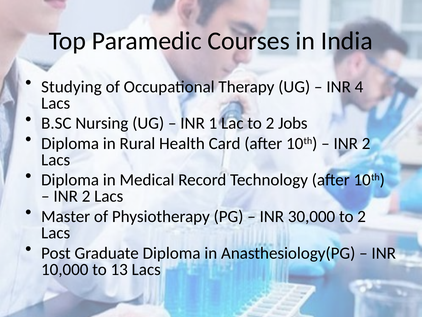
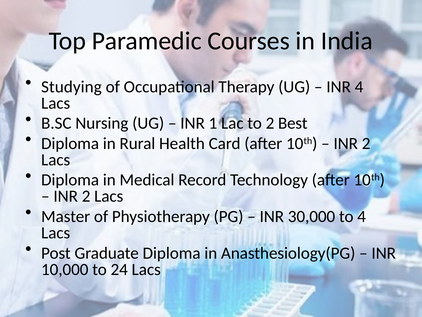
Jobs: Jobs -> Best (293, 123)
30,000 to 2: 2 -> 4 (362, 216)
13: 13 -> 24 (119, 269)
